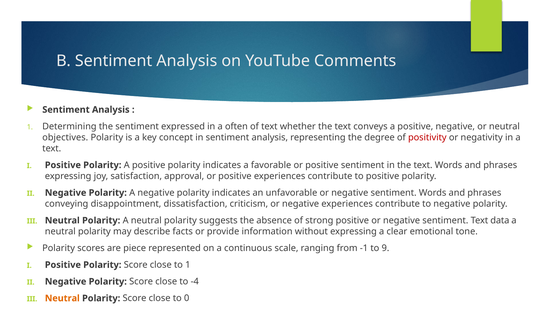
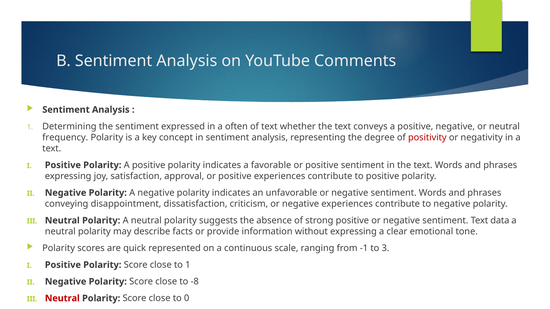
objectives: objectives -> frequency (65, 138)
piece: piece -> quick (135, 248)
9: 9 -> 3 (385, 248)
-4: -4 -> -8 (195, 282)
Neutral colour: orange -> red (62, 299)
